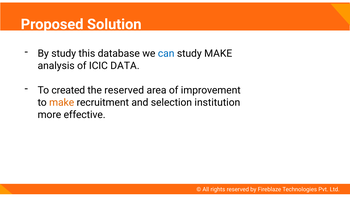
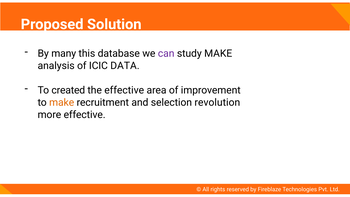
By study: study -> many (64, 53)
can colour: blue -> purple (166, 53)
the reserved: reserved -> effective (124, 90)
institution: institution -> revolution (217, 102)
